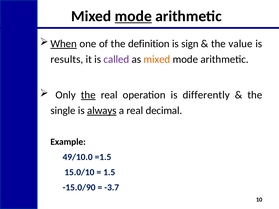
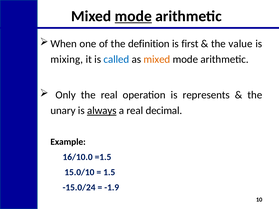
When underline: present -> none (64, 44)
sign: sign -> first (190, 44)
results: results -> mixing (67, 59)
called colour: purple -> blue (116, 59)
the underline: present -> none (88, 95)
differently: differently -> represents (206, 95)
single: single -> unary (63, 111)
49/10.0: 49/10.0 -> 16/10.0 (78, 157)
-15.0/90: -15.0/90 -> -15.0/24 (79, 188)
-3.7: -3.7 -> -1.9 (112, 188)
